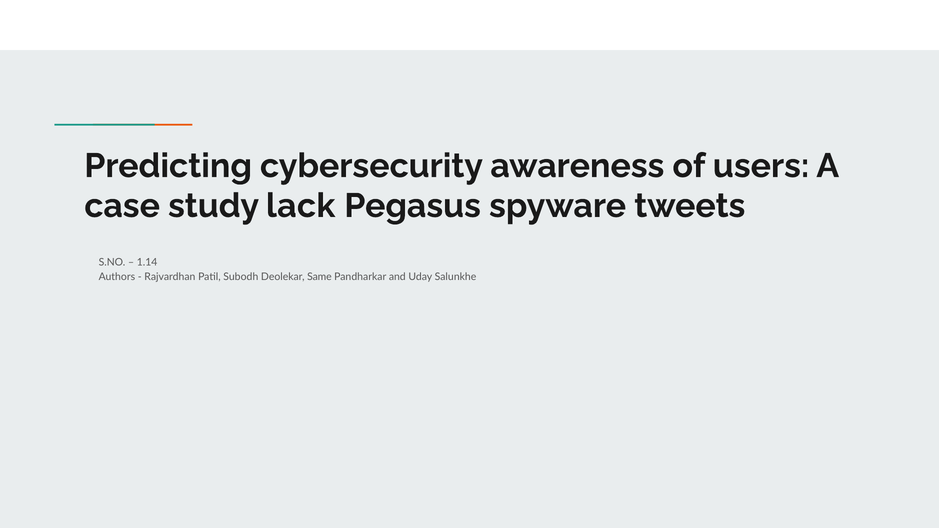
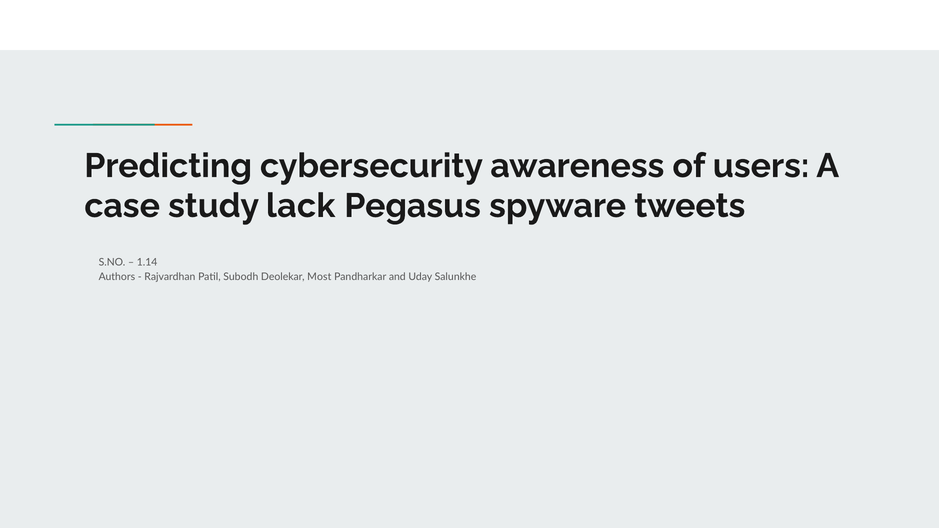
Same: Same -> Most (319, 277)
